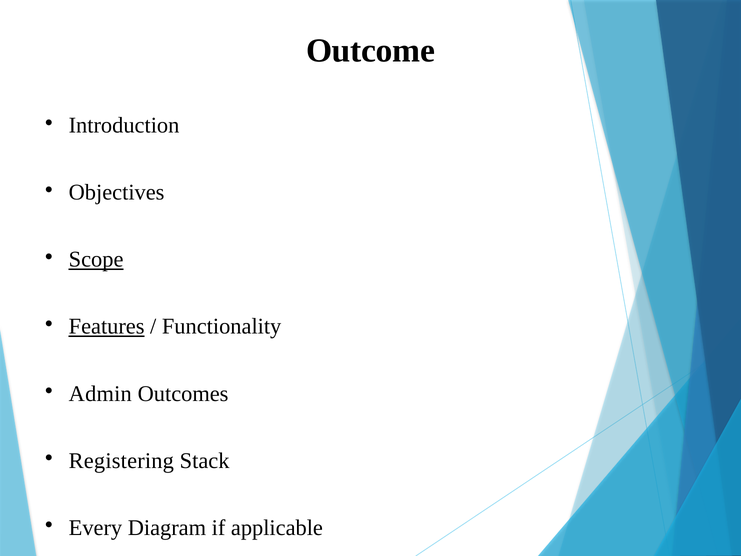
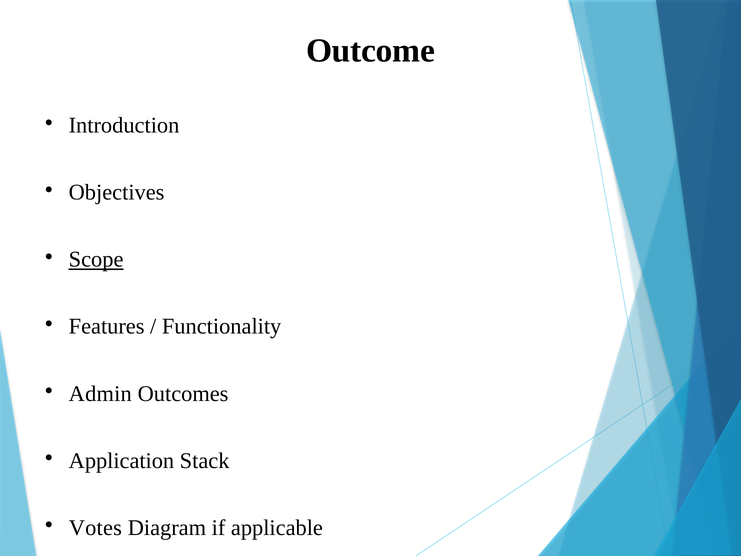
Features underline: present -> none (107, 326)
Registering: Registering -> Application (121, 460)
Every: Every -> Votes (95, 527)
